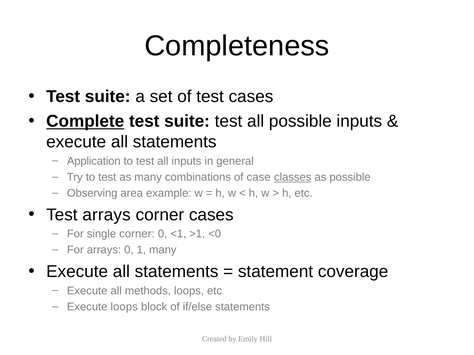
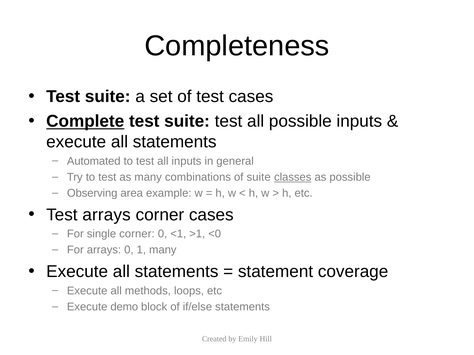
Application: Application -> Automated (94, 161)
of case: case -> suite (259, 177)
Execute loops: loops -> demo (124, 307)
